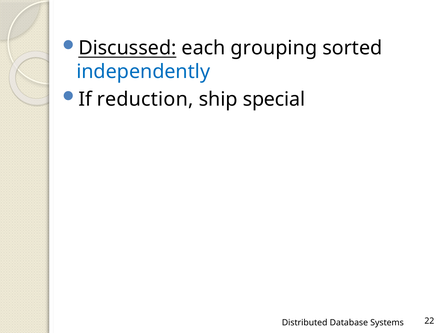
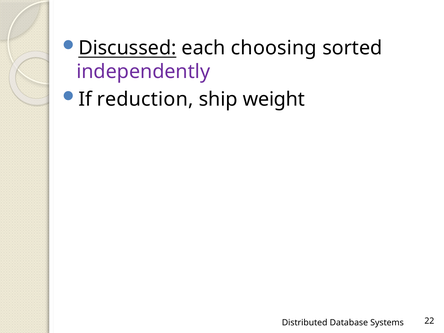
grouping: grouping -> choosing (274, 48)
independently colour: blue -> purple (143, 72)
special: special -> weight (274, 99)
